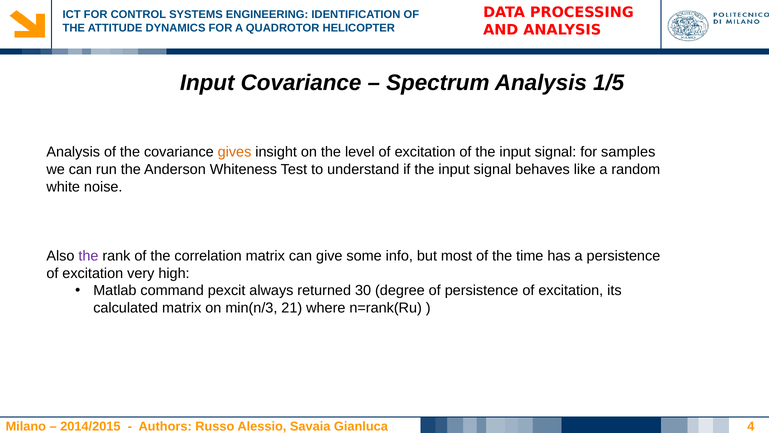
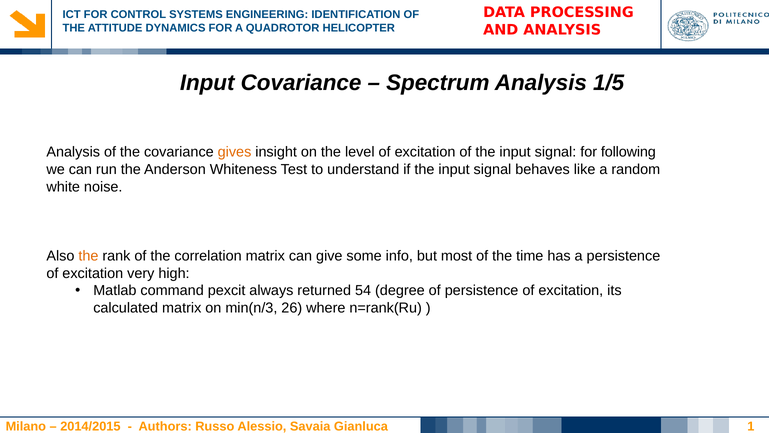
samples: samples -> following (628, 152)
the colour: purple -> orange (88, 256)
30: 30 -> 54 (363, 290)
21: 21 -> 26 (292, 308)
4: 4 -> 1 (751, 426)
